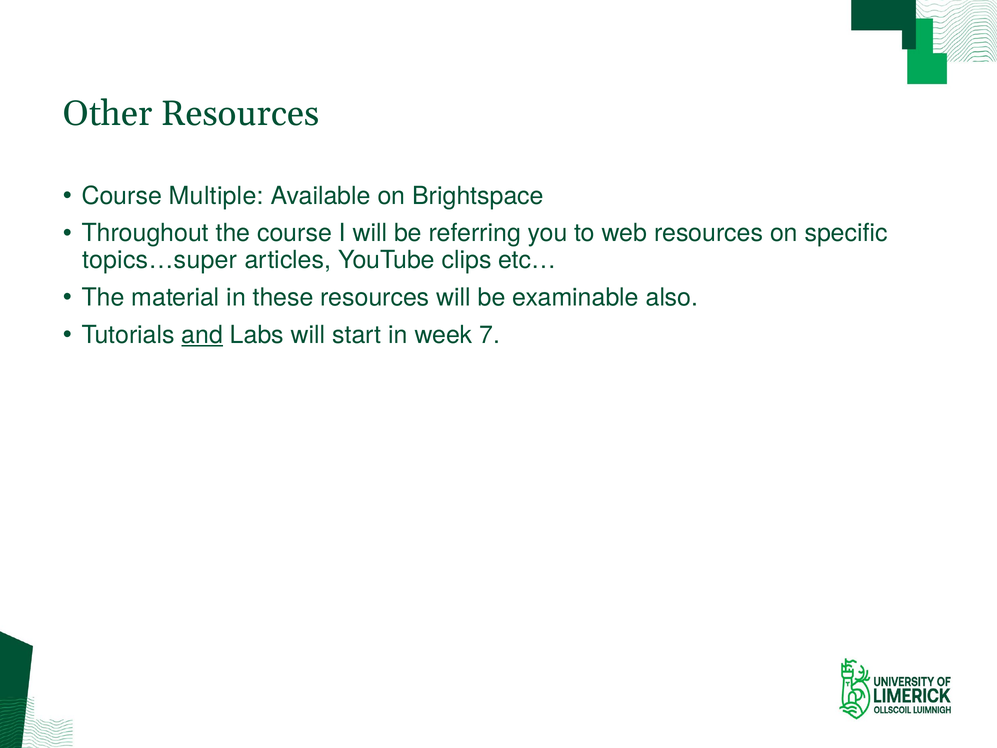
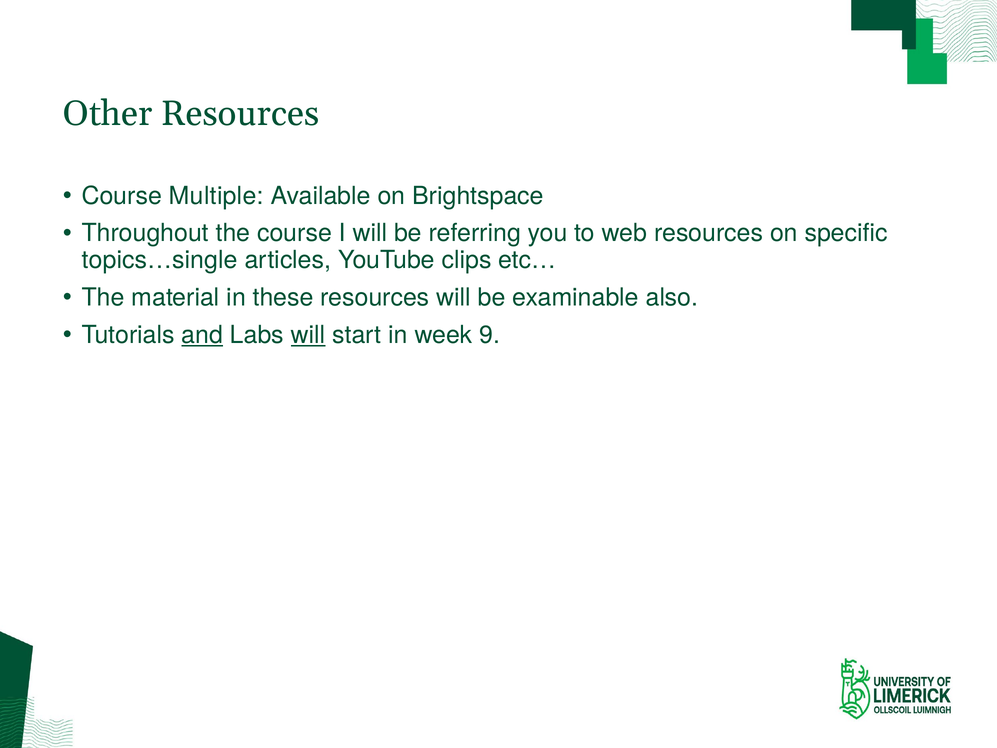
topics…super: topics…super -> topics…single (160, 260)
will underline: none -> present (308, 335)
7: 7 -> 9 (490, 335)
